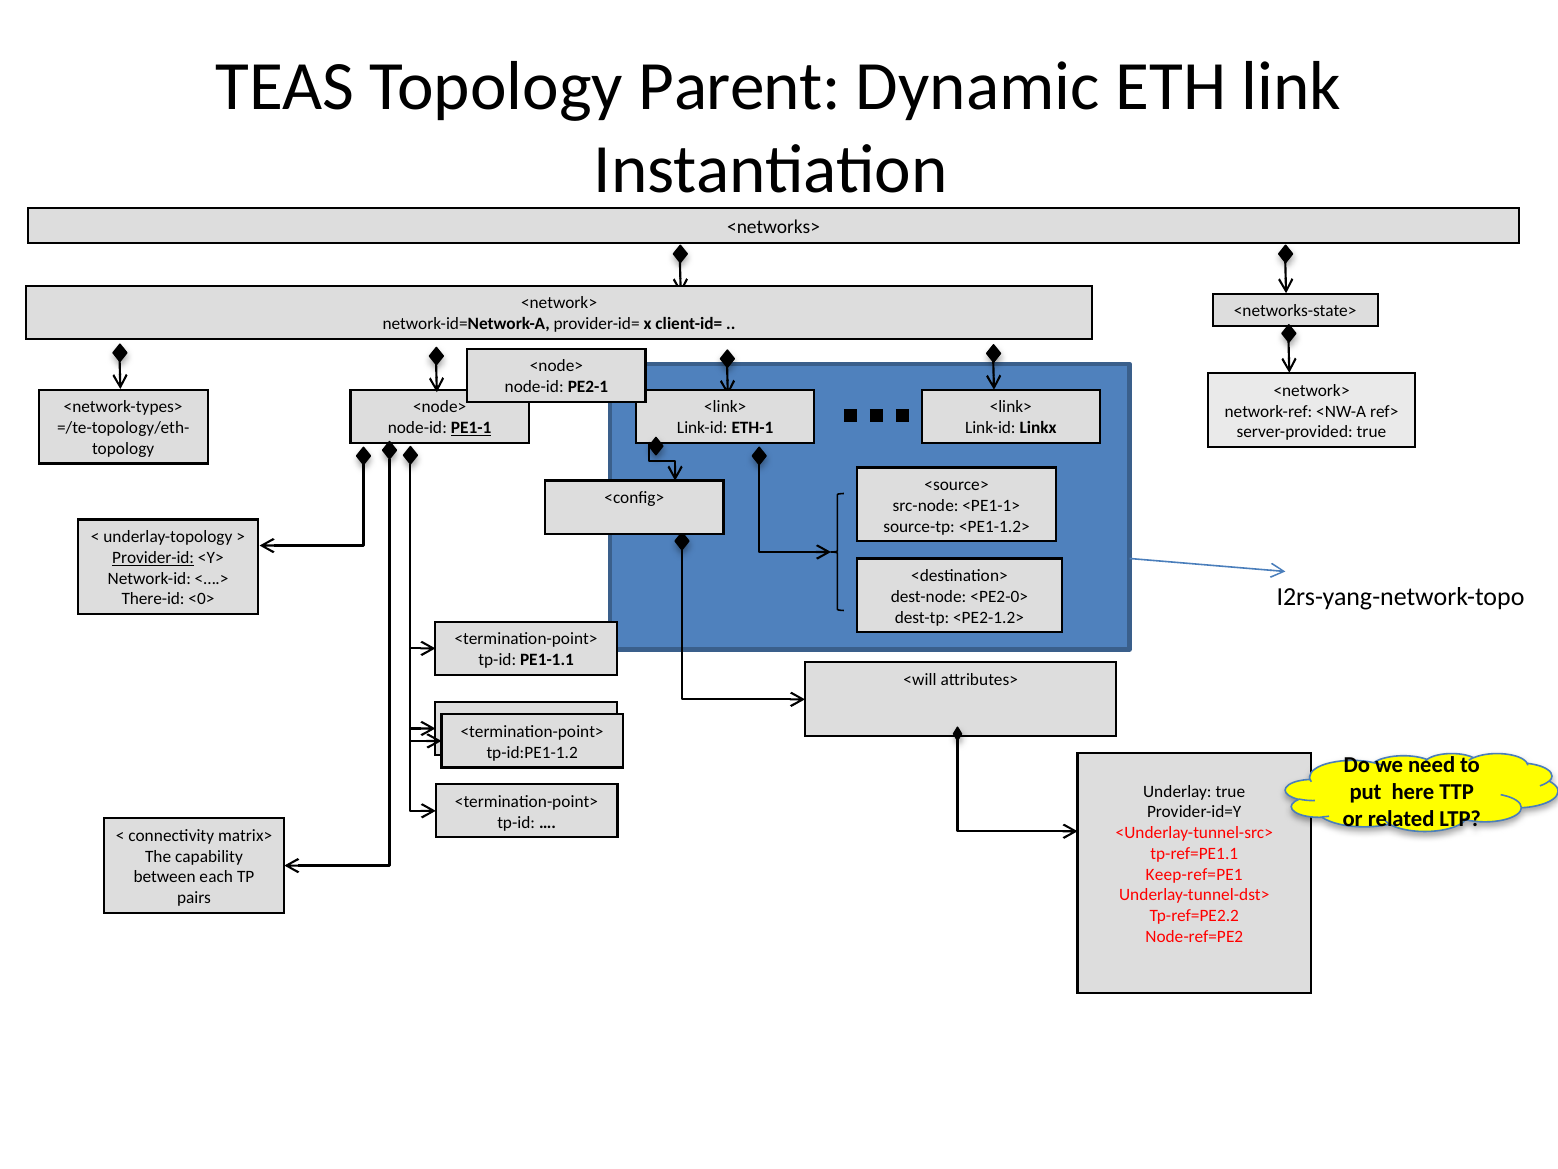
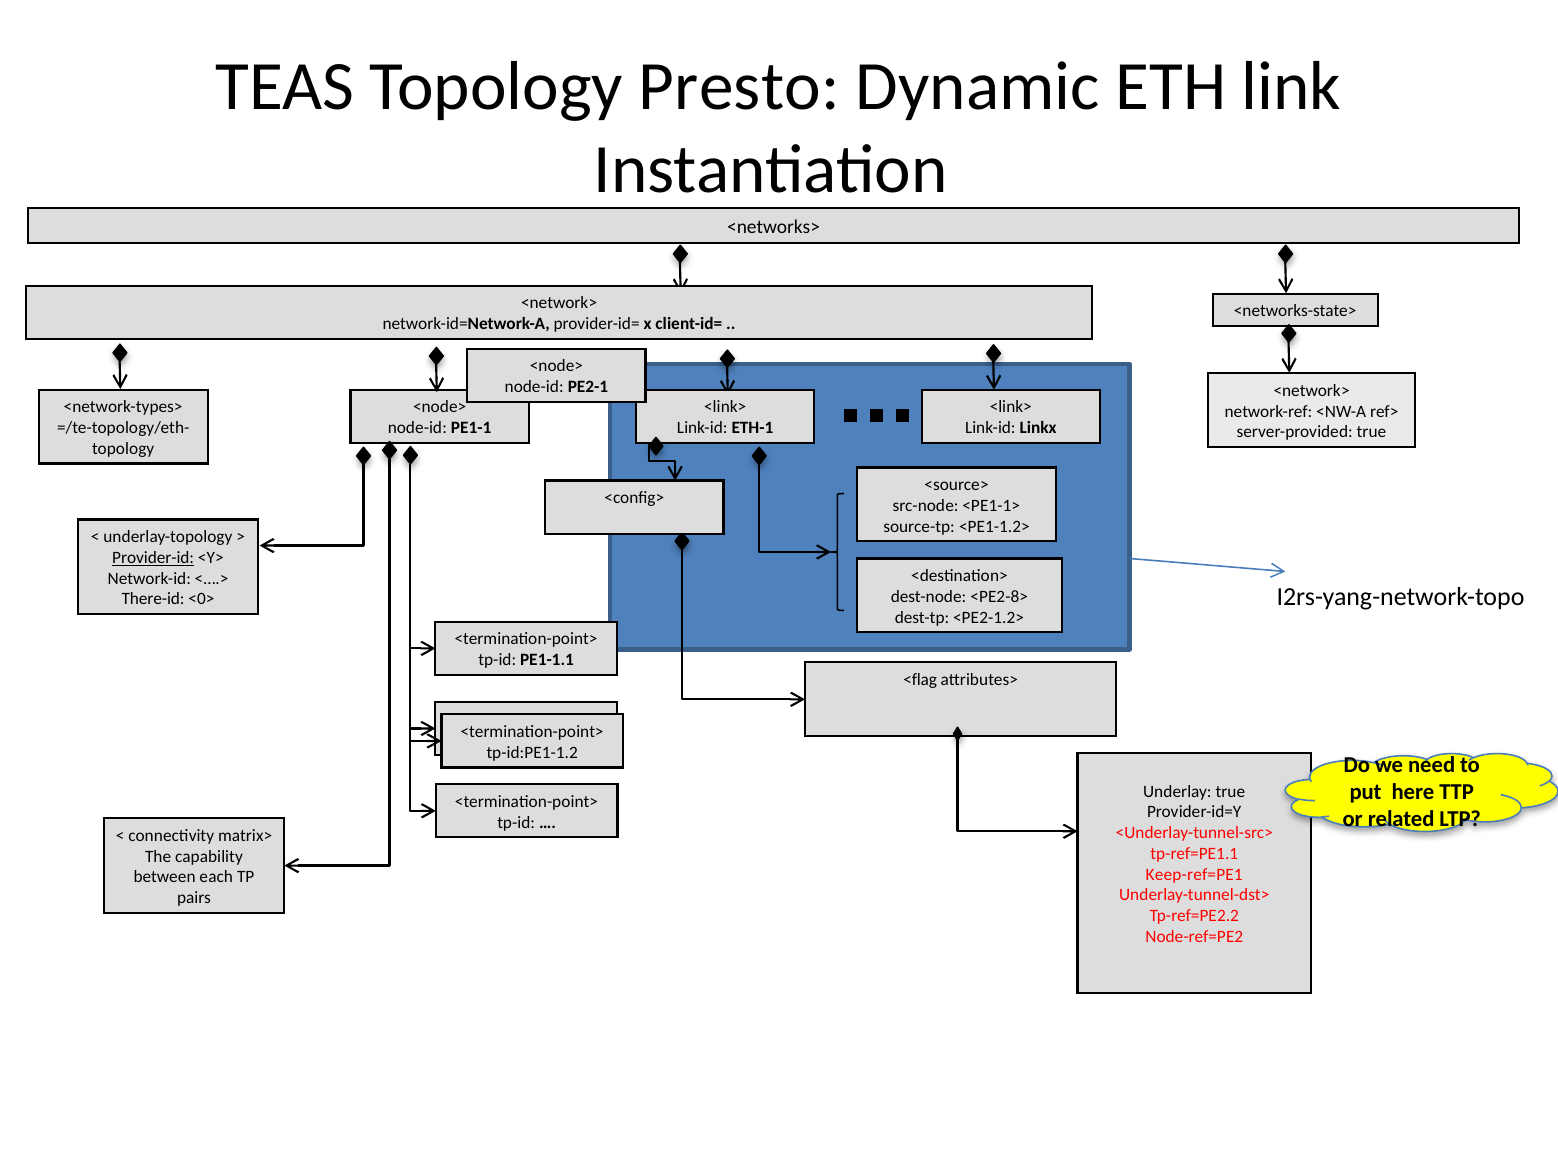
Parent: Parent -> Presto (739, 87)
PE1-1 underline: present -> none (471, 428)
<PE2-0>: <PE2-0> -> <PE2-8> (999, 596)
<will: <will -> <flag (920, 680)
